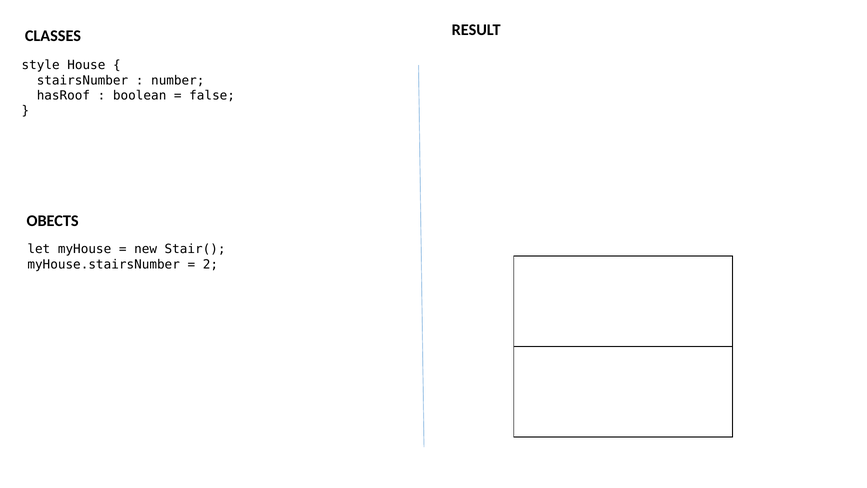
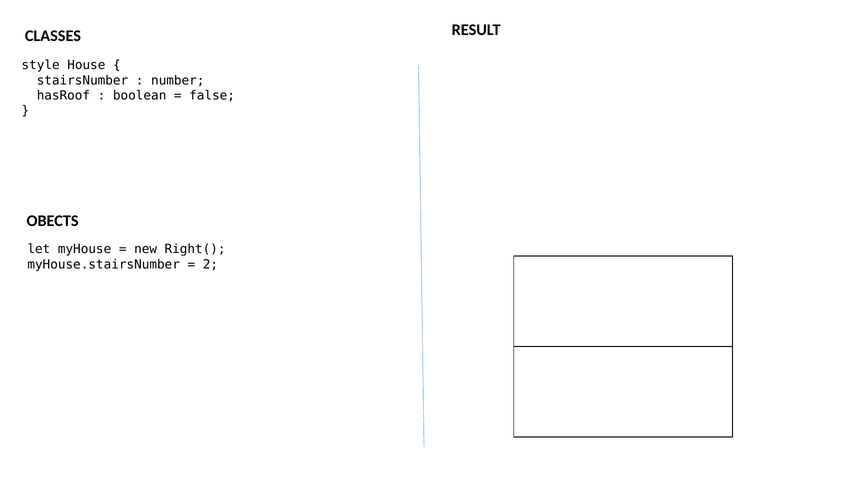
Stair(: Stair( -> Right( (195, 249)
